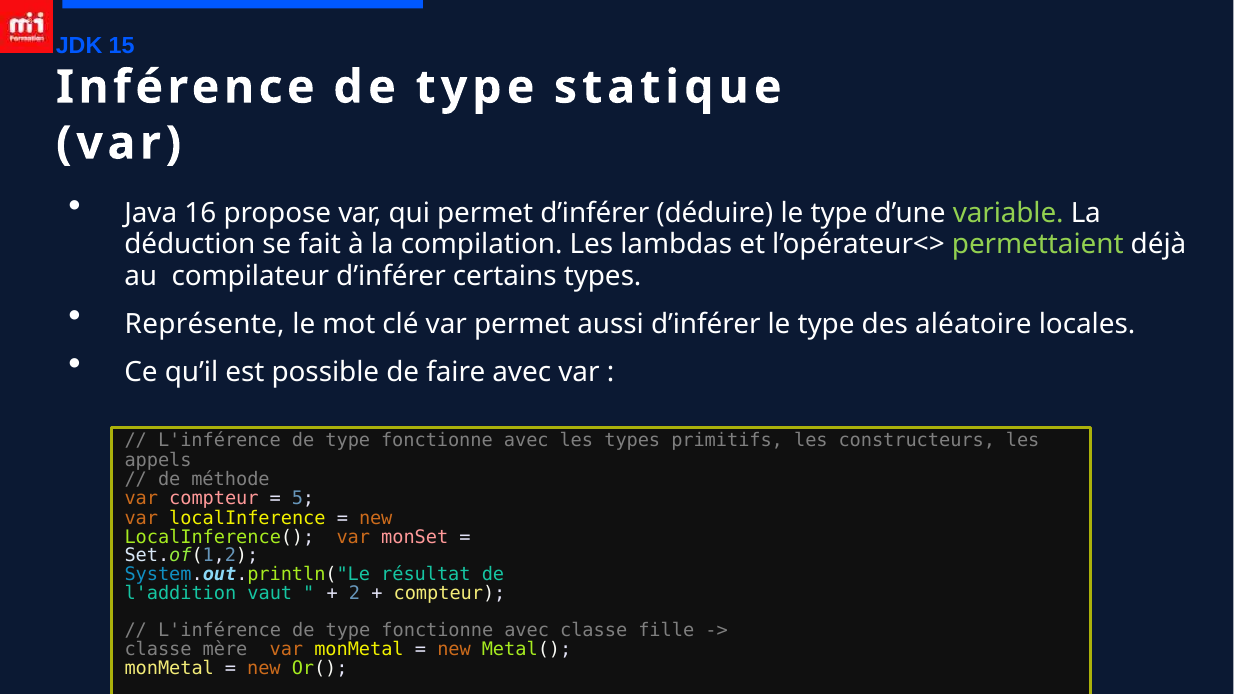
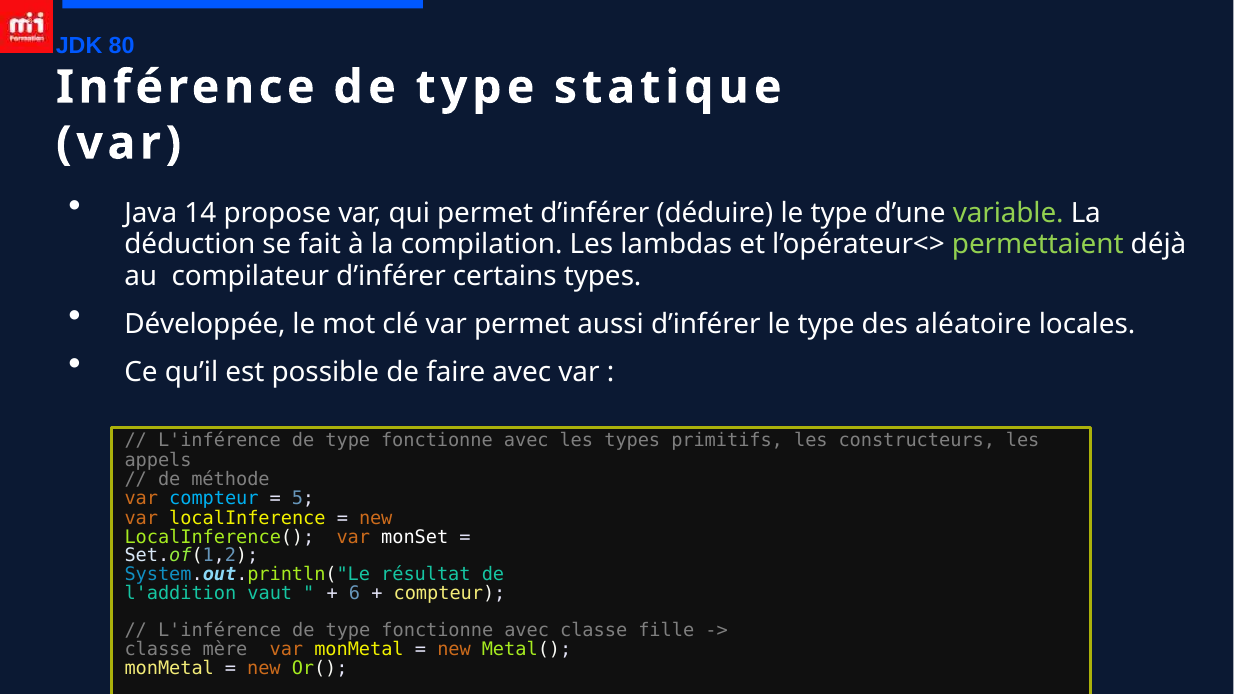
15: 15 -> 80 (122, 46)
16: 16 -> 14 (200, 213)
Représente: Représente -> Développée (205, 325)
compteur colour: pink -> light blue (214, 498)
monSet colour: pink -> white (415, 537)
2: 2 -> 6 (355, 593)
